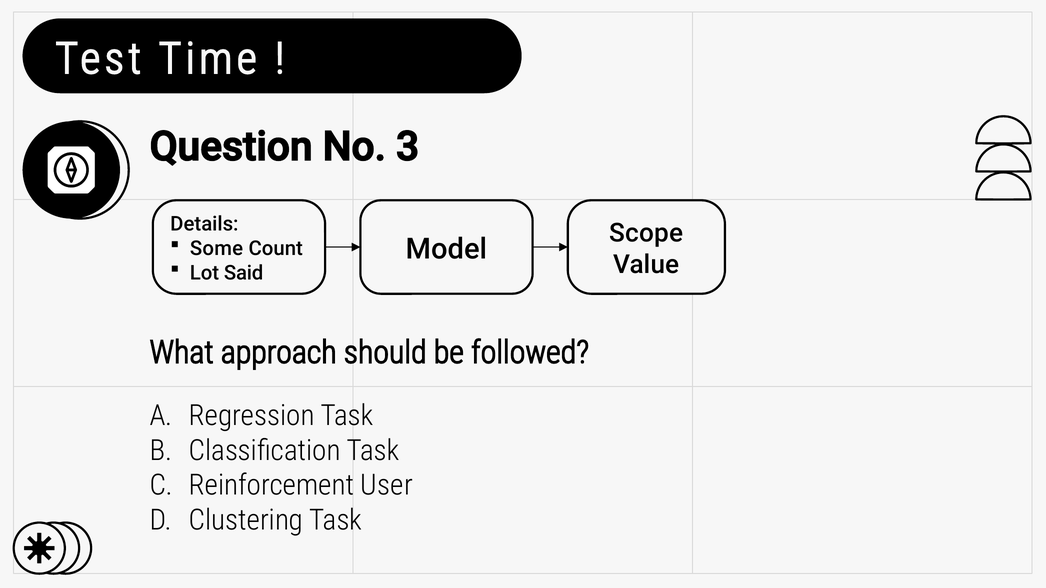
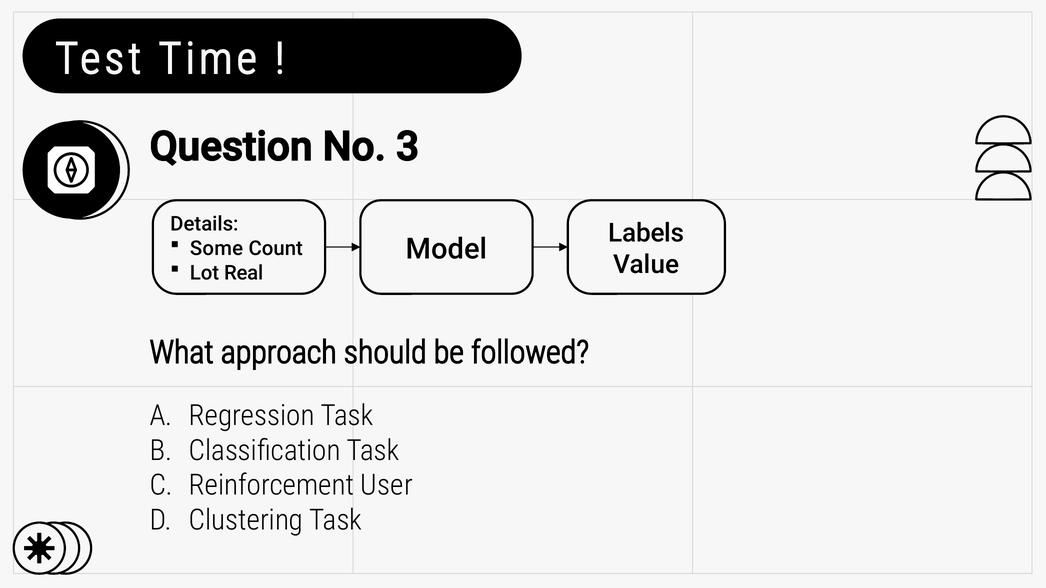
Scope: Scope -> Labels (646, 233)
Said: Said -> Real (244, 273)
